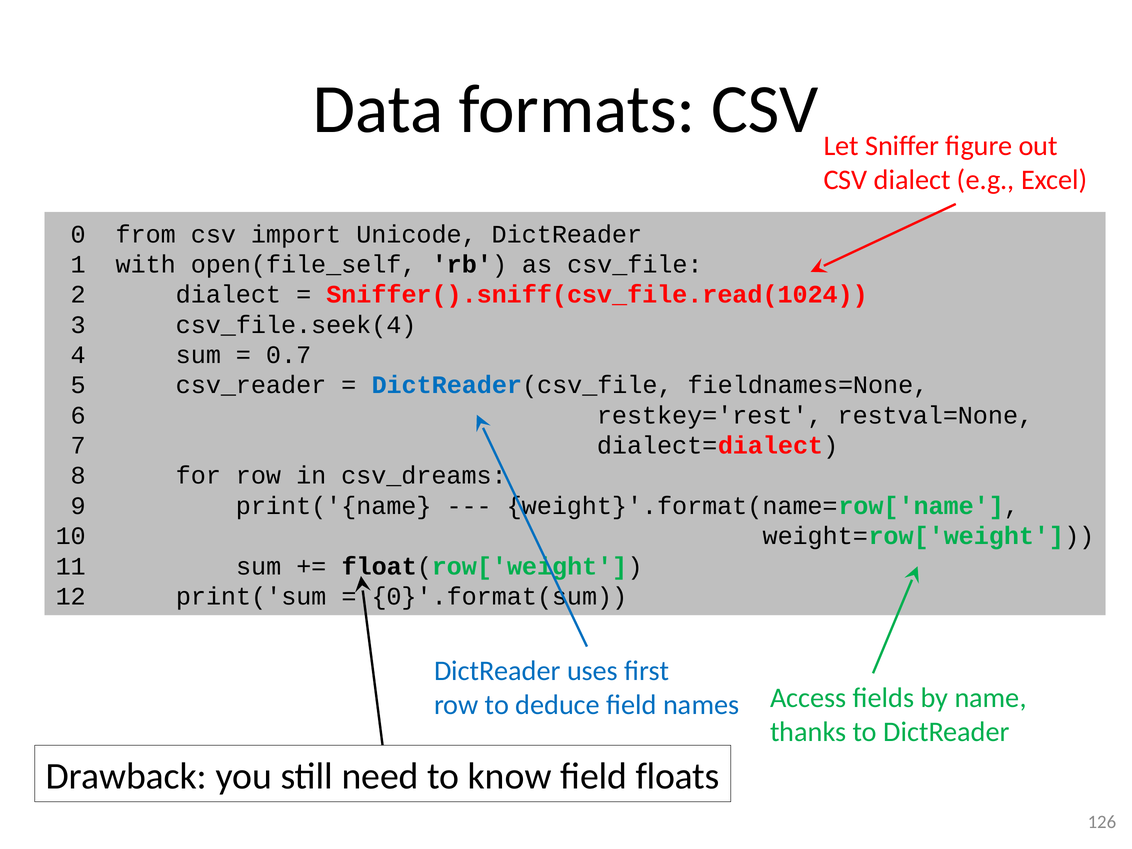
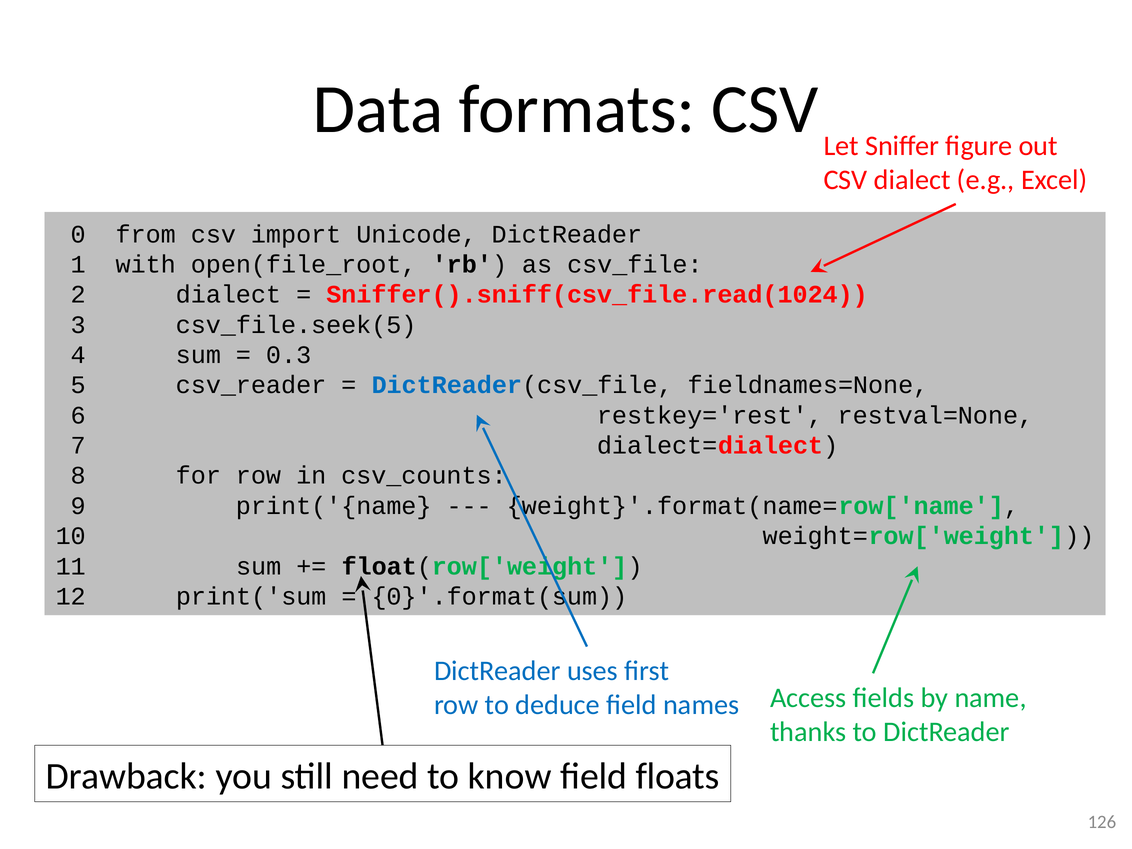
open(file_self: open(file_self -> open(file_root (304, 265)
csv_file.seek(4: csv_file.seek(4 -> csv_file.seek(5 (296, 325)
0.7: 0.7 -> 0.3 (289, 355)
csv_dreams: csv_dreams -> csv_counts (424, 476)
